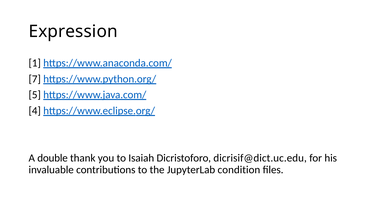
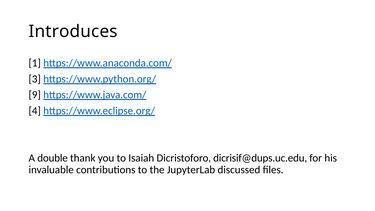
Expression: Expression -> Introduces (73, 32)
7: 7 -> 3 (35, 79)
5: 5 -> 9 (35, 95)
dicrisif@dict.uc.edu: dicrisif@dict.uc.edu -> dicrisif@dups.uc.edu (260, 158)
condition: condition -> discussed (239, 170)
